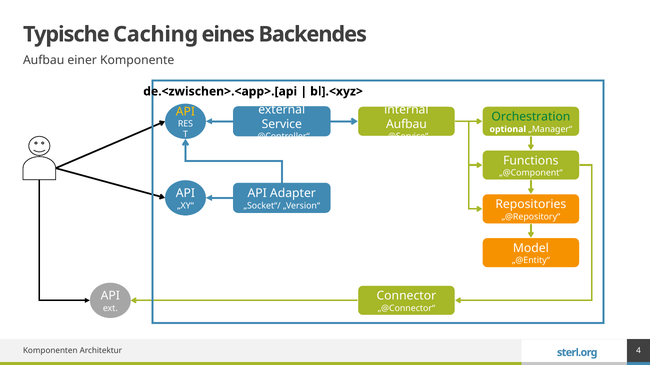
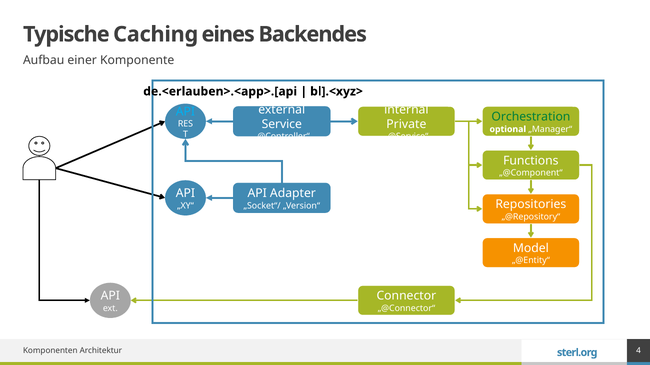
de.<zwischen>.<app>.[api: de.<zwischen>.<app>.[api -> de.<erlauben>.<app>.[api (220, 92)
API colour: yellow -> light blue (185, 112)
Aufbau: Aufbau -> Private (406, 124)
